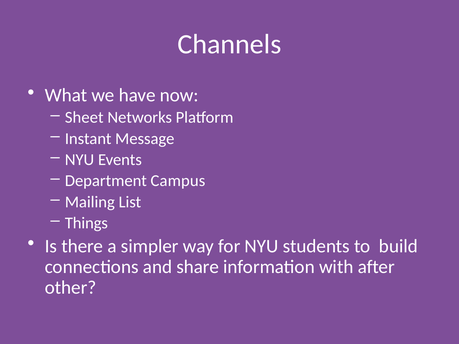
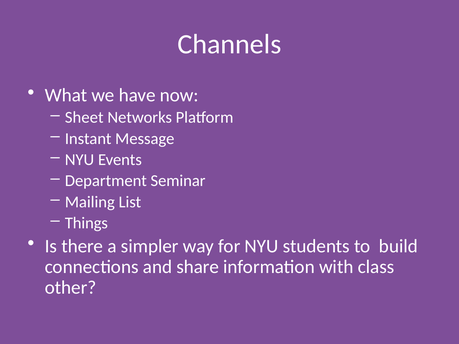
Campus: Campus -> Seminar (178, 181)
after: after -> class (376, 267)
